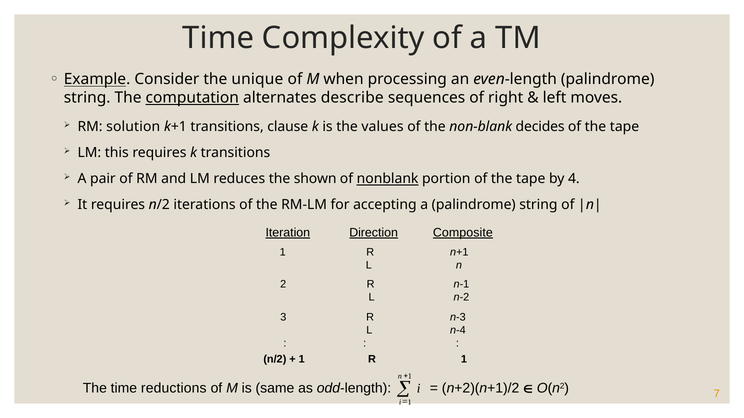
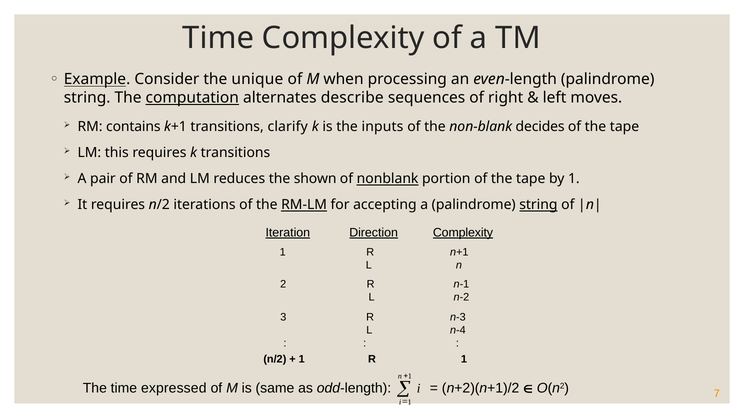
solution: solution -> contains (133, 127)
clause: clause -> clarify (288, 127)
values: values -> inputs (382, 127)
by 4: 4 -> 1 (574, 179)
RM-LM underline: none -> present (304, 205)
string underline: none -> present (538, 205)
Direction Composite: Composite -> Complexity (463, 233)
reductions: reductions -> expressed (174, 389)
